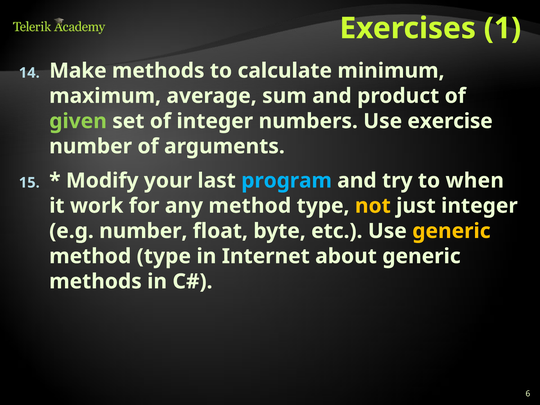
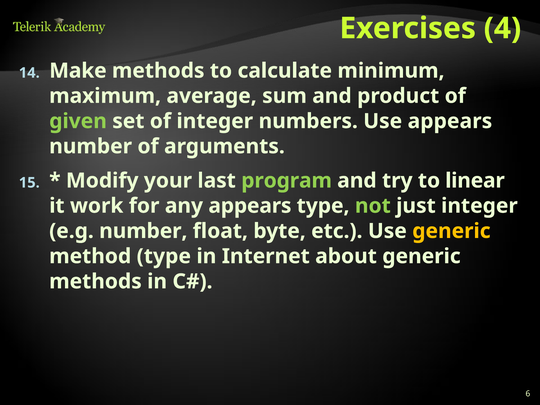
1: 1 -> 4 (502, 28)
Use exercise: exercise -> appears (450, 121)
program colour: light blue -> light green (287, 181)
when: when -> linear (475, 181)
any method: method -> appears (250, 206)
not colour: yellow -> light green (373, 206)
